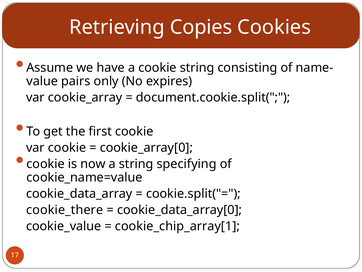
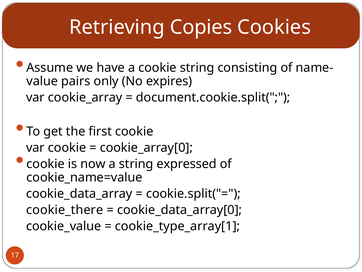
specifying: specifying -> expressed (187, 164)
cookie_chip_array[1: cookie_chip_array[1 -> cookie_type_array[1 (177, 226)
